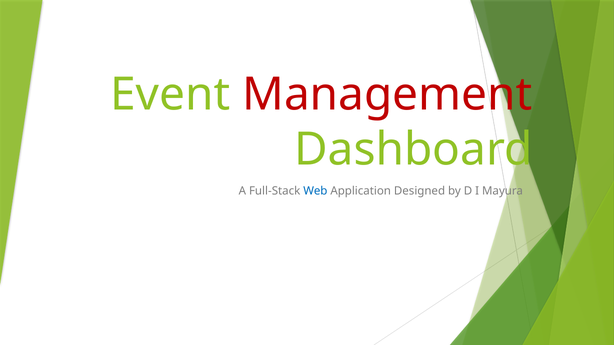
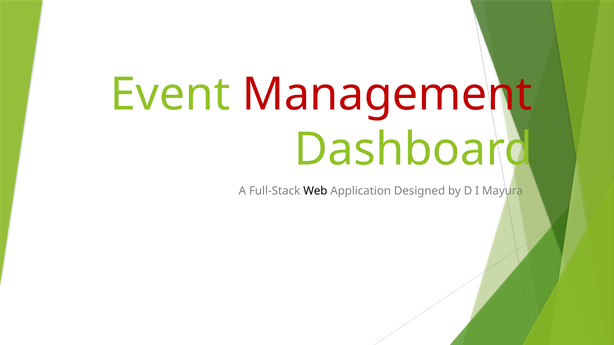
Web colour: blue -> black (315, 191)
